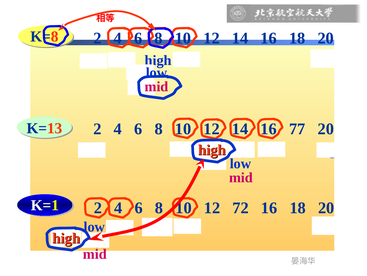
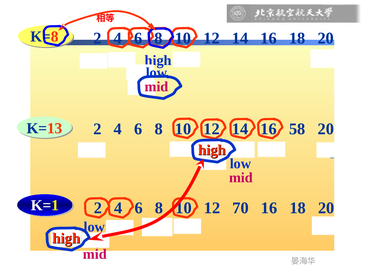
77: 77 -> 58 (297, 129)
72: 72 -> 70 (241, 207)
